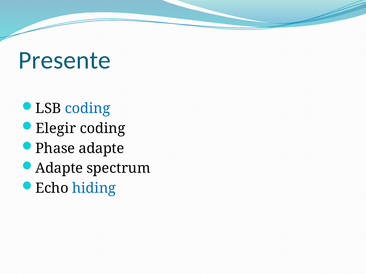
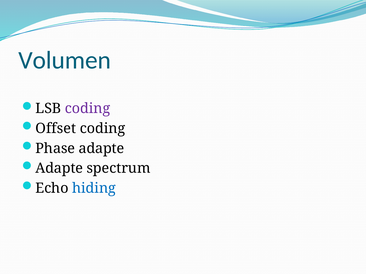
Presente: Presente -> Volumen (65, 60)
coding colour: blue -> purple (88, 109)
Elegir: Elegir -> Offset (56, 129)
